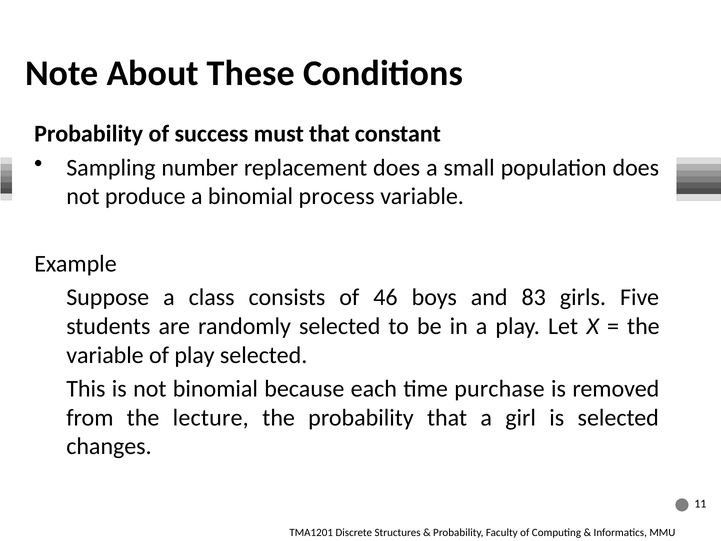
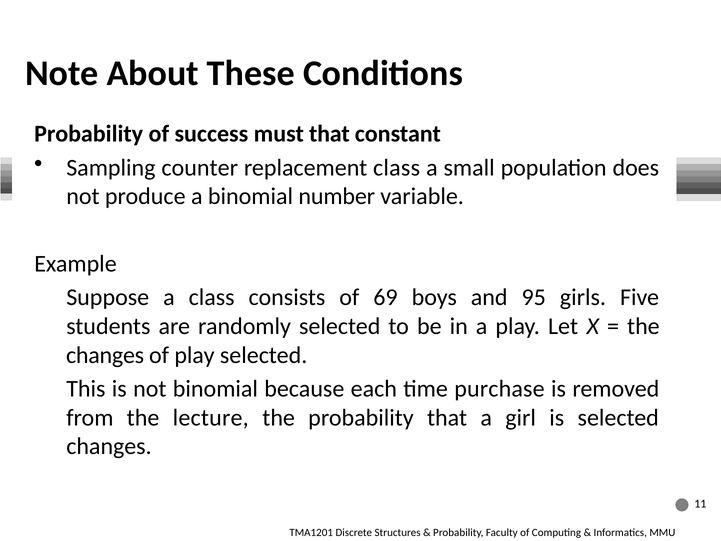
number: number -> counter (200, 168)
replacement does: does -> class (397, 168)
process: process -> number (337, 196)
46: 46 -> 69 (385, 297)
83: 83 -> 95 (534, 297)
variable: variable -> changes (105, 355)
